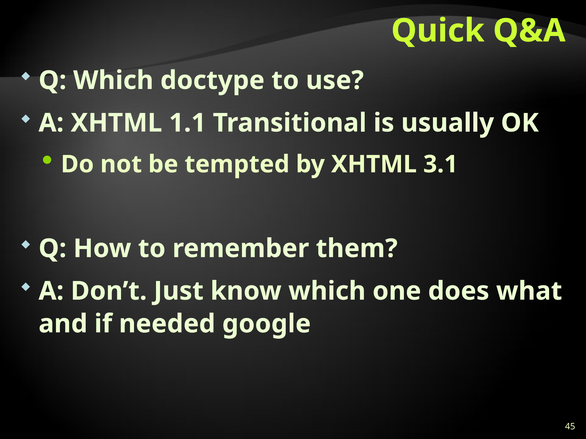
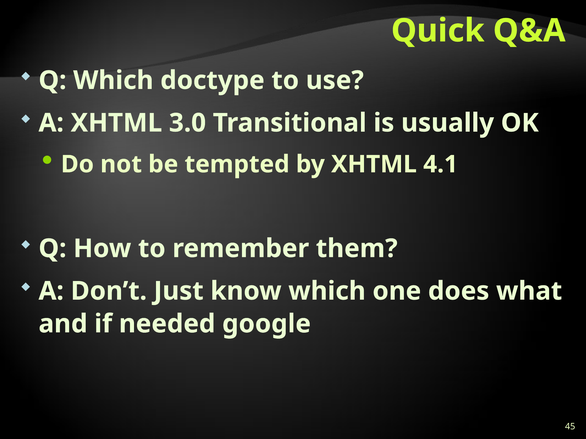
1.1: 1.1 -> 3.0 (187, 123)
3.1: 3.1 -> 4.1 (441, 164)
